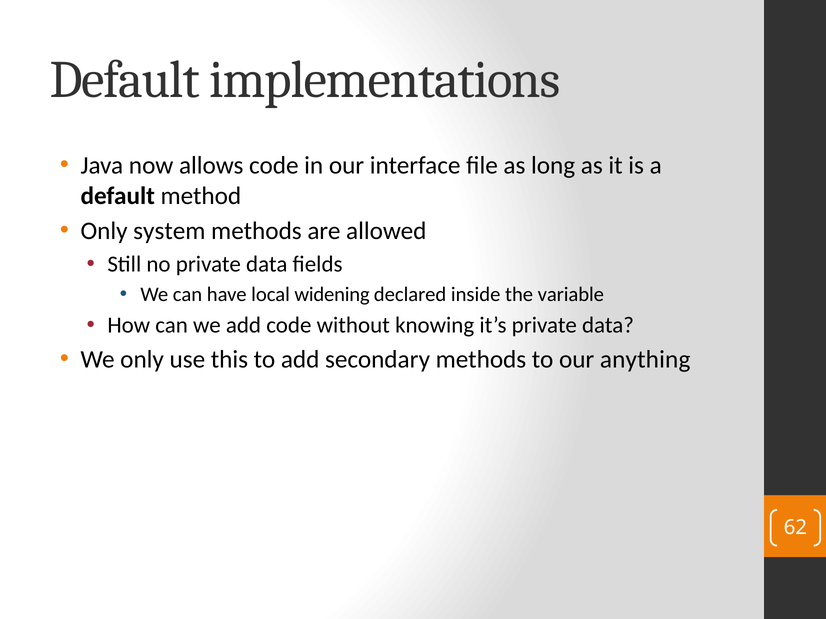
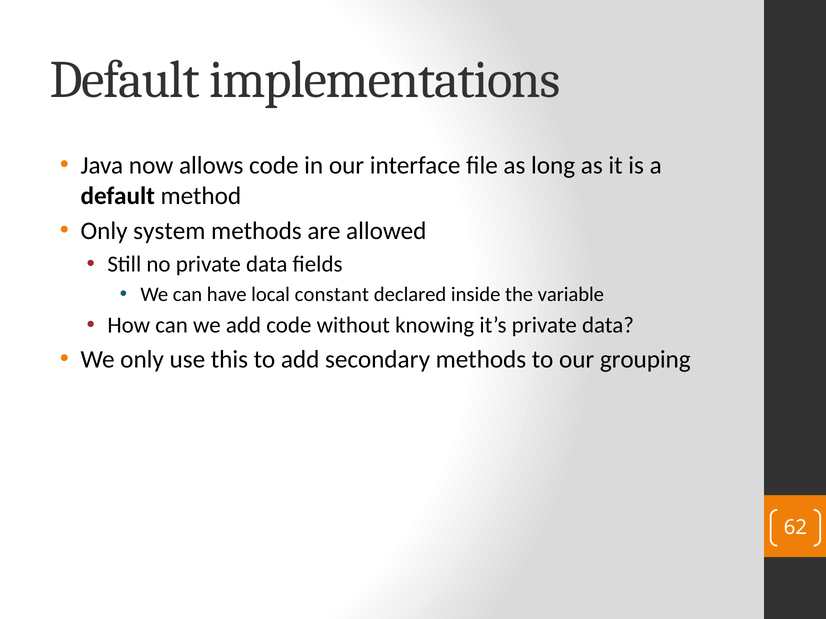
widening: widening -> constant (332, 295)
anything: anything -> grouping (645, 360)
